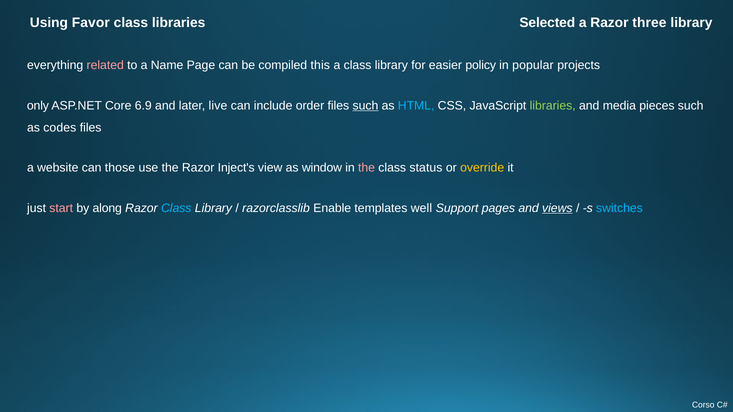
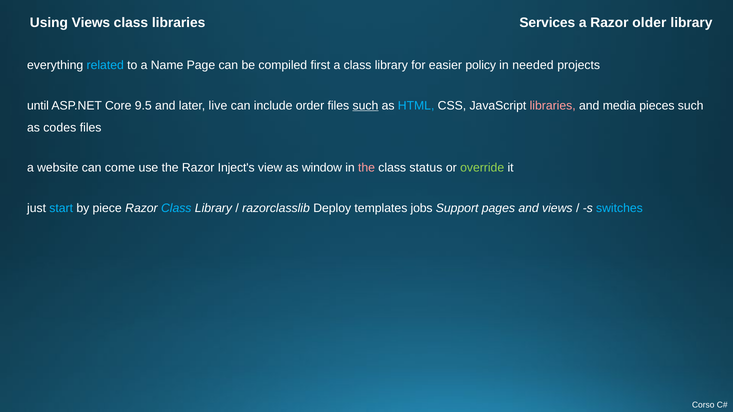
Using Favor: Favor -> Views (91, 23)
Selected: Selected -> Services (547, 23)
three: three -> older (649, 23)
related colour: pink -> light blue (105, 65)
this: this -> first (320, 65)
popular: popular -> needed (533, 65)
only: only -> until (38, 106)
6.9: 6.9 -> 9.5 (143, 106)
libraries colour: light green -> pink (553, 106)
those: those -> come (120, 168)
override colour: yellow -> light green (482, 168)
start colour: pink -> light blue (61, 208)
along: along -> piece (107, 208)
Enable: Enable -> Deploy (332, 208)
well: well -> jobs (422, 208)
views underline: present -> none (557, 208)
